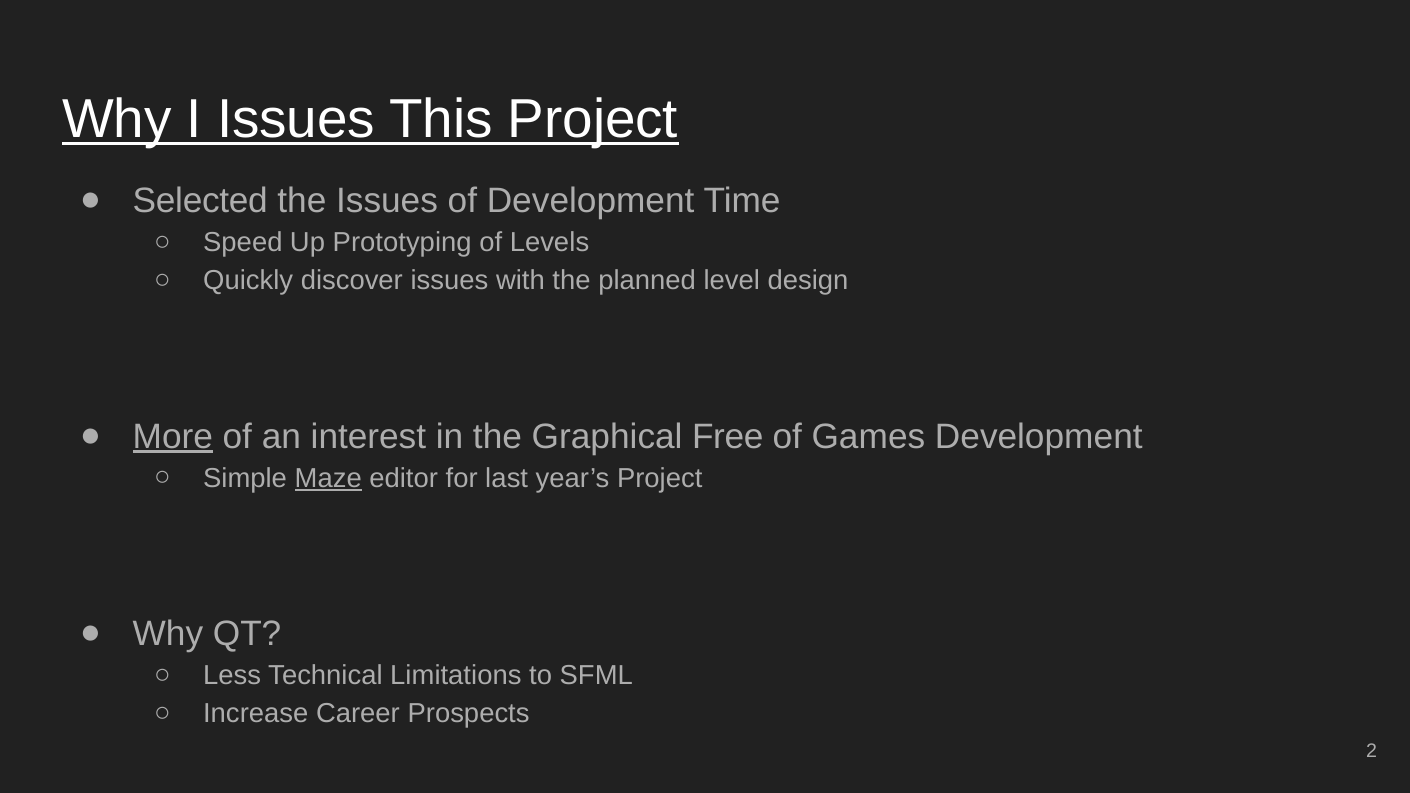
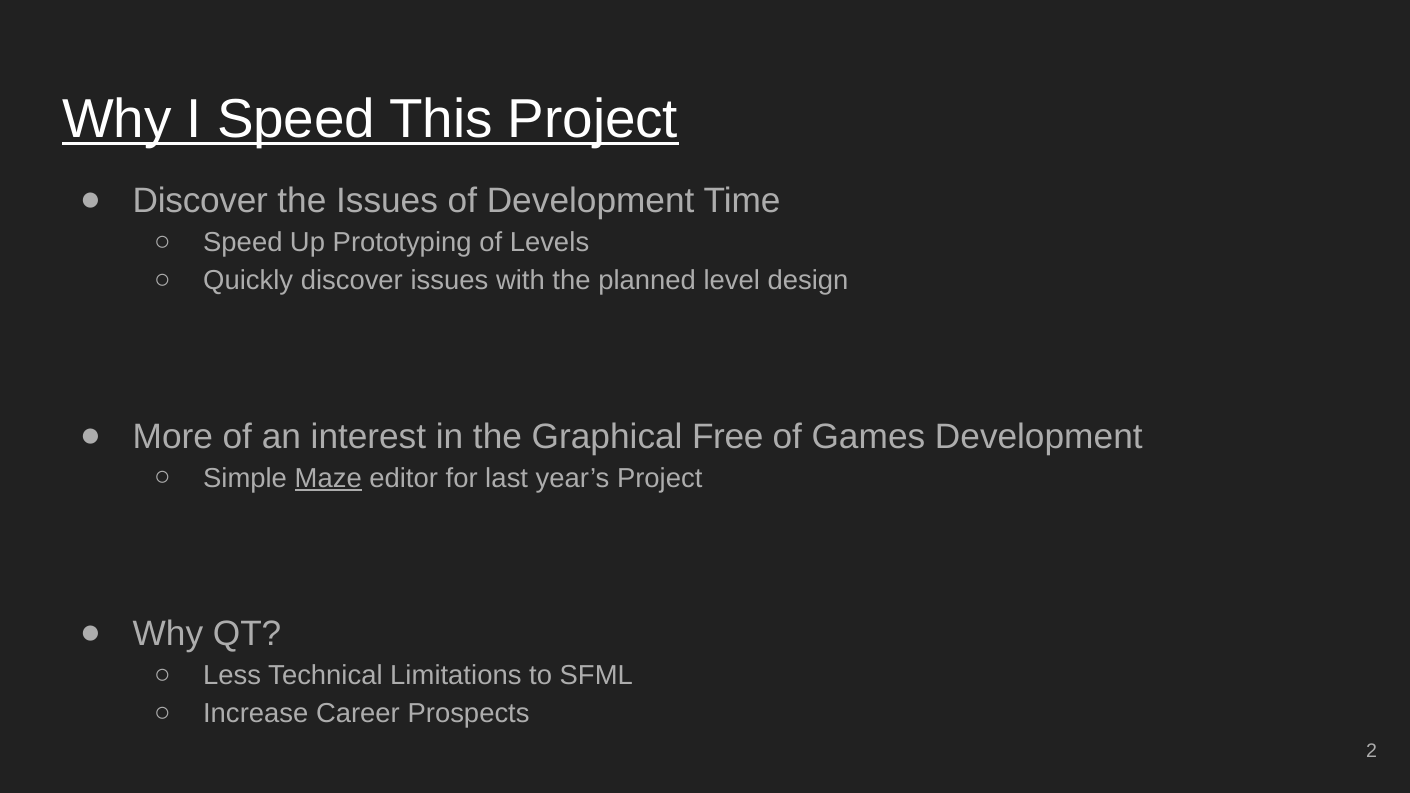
I Issues: Issues -> Speed (296, 119)
Selected: Selected -> Discover (200, 201)
More underline: present -> none (173, 436)
